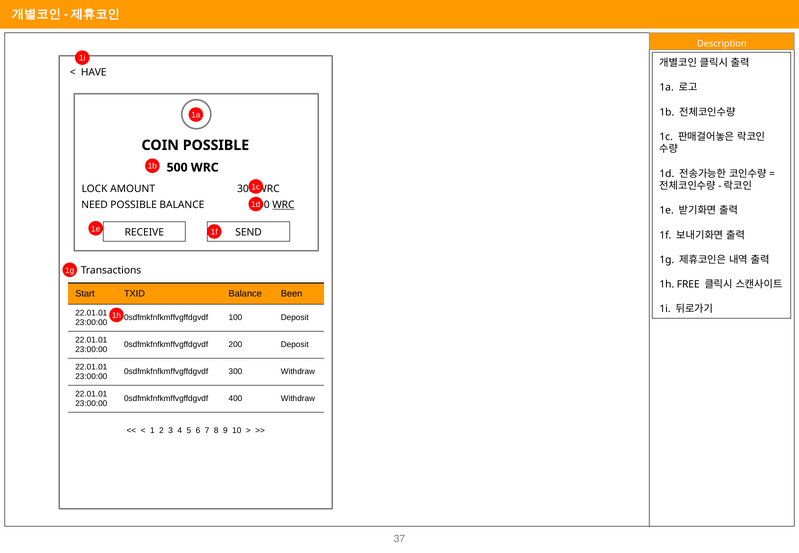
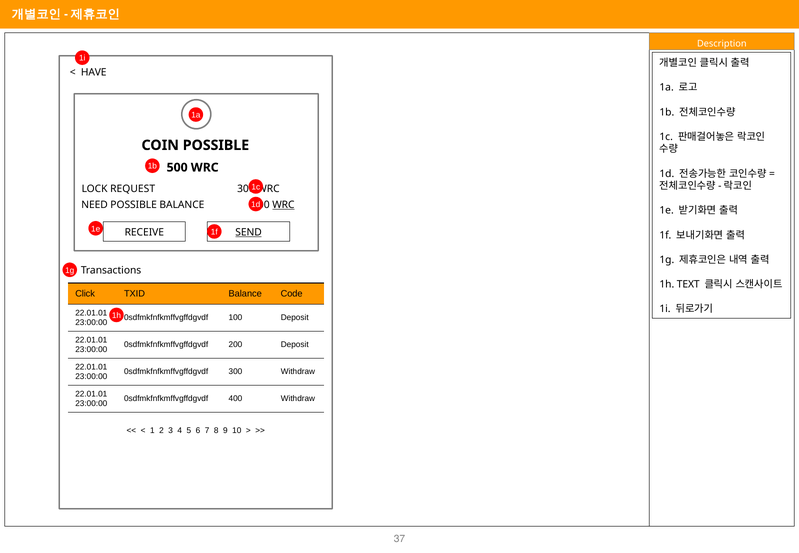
AMOUNT: AMOUNT -> REQUEST (133, 189)
SEND underline: none -> present (249, 232)
FREE: FREE -> TEXT (688, 285)
Start: Start -> Click (85, 294)
Been: Been -> Code (292, 294)
